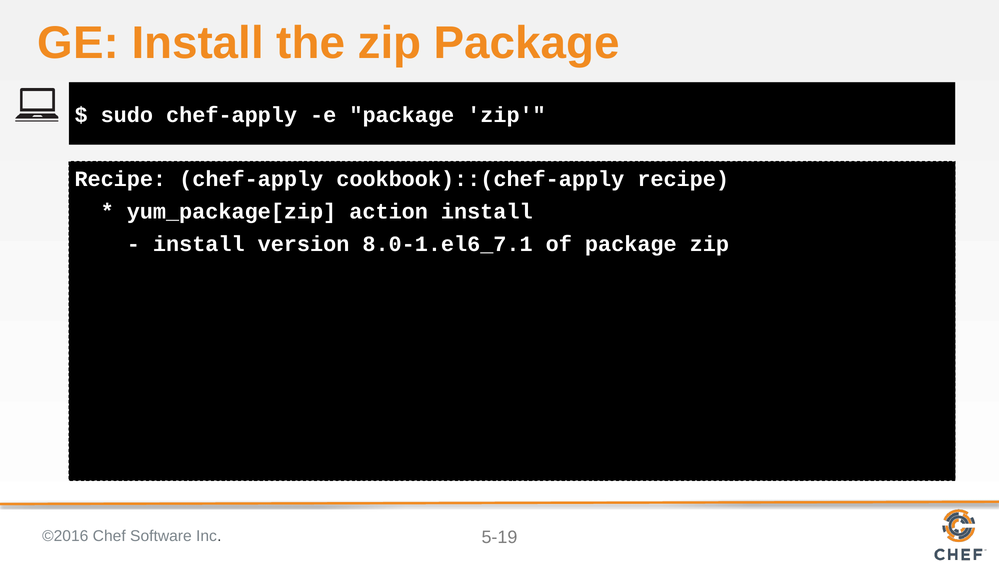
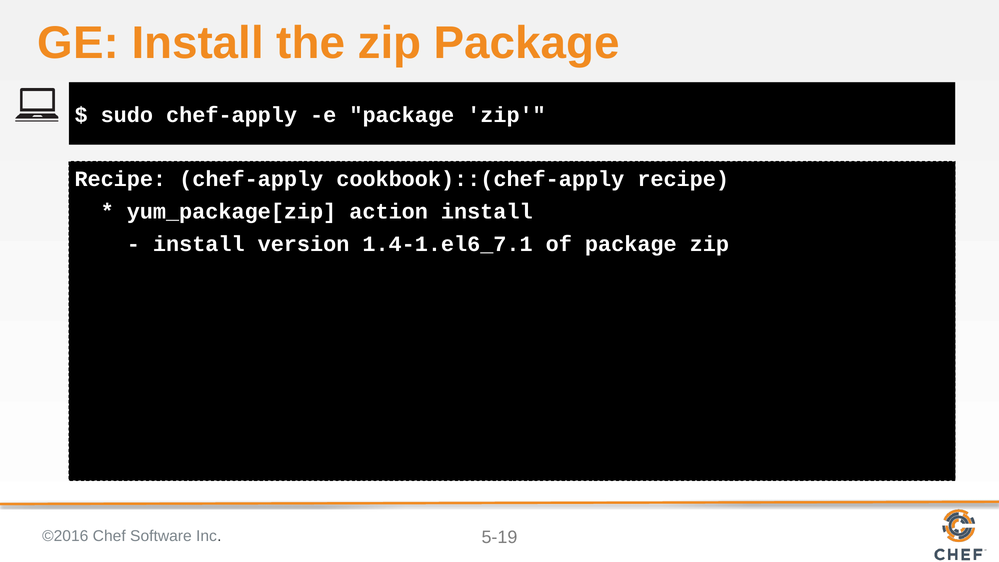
8.0-1.el6_7.1: 8.0-1.el6_7.1 -> 1.4-1.el6_7.1 (448, 244)
